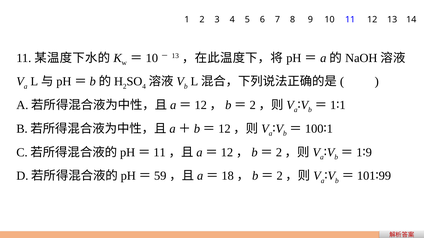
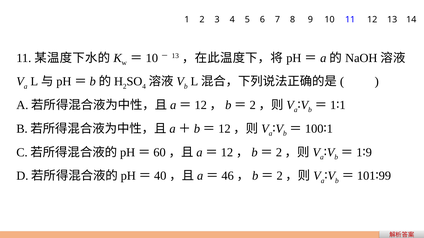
11: 11 -> 60 (160, 153)
59: 59 -> 40 (160, 176)
18: 18 -> 46 (228, 176)
